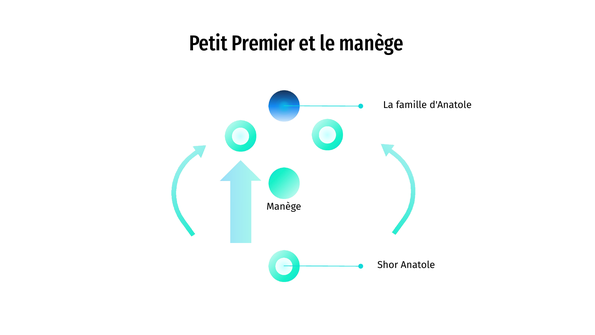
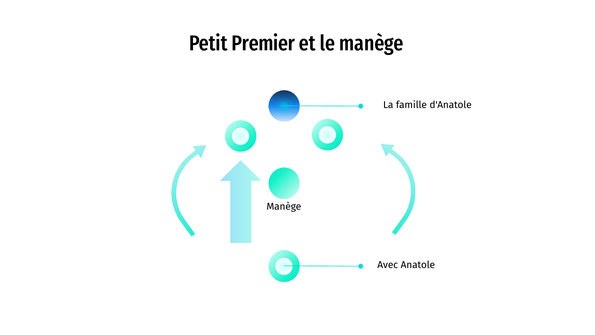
Shor: Shor -> Avec (388, 265)
